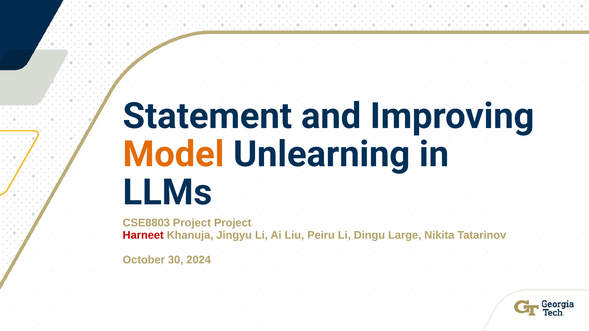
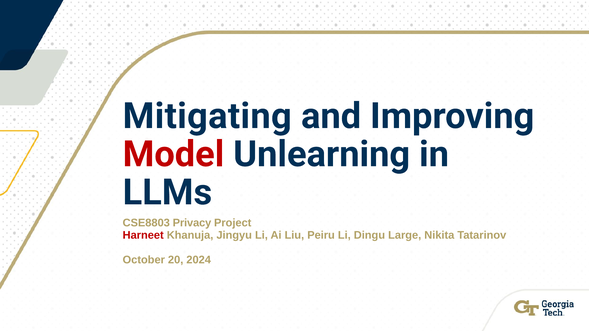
Statement: Statement -> Mitigating (207, 116)
Model colour: orange -> red (173, 154)
CSE8803 Project: Project -> Privacy (192, 223)
30: 30 -> 20 (176, 260)
